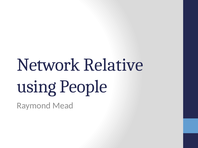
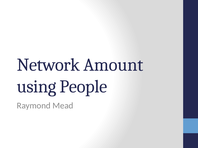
Relative: Relative -> Amount (113, 65)
